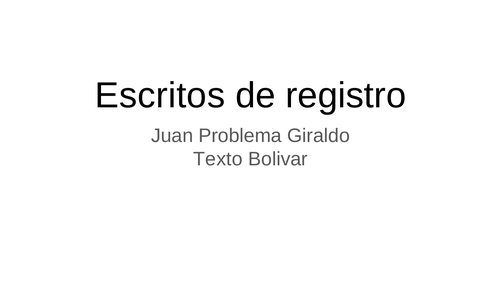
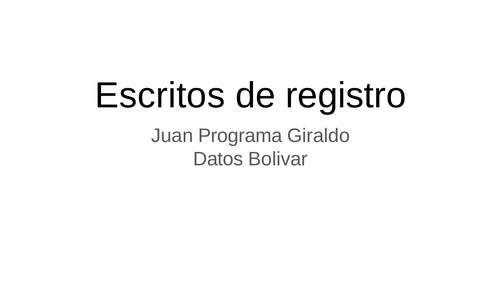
Problema: Problema -> Programa (240, 136)
Texto: Texto -> Datos (218, 159)
